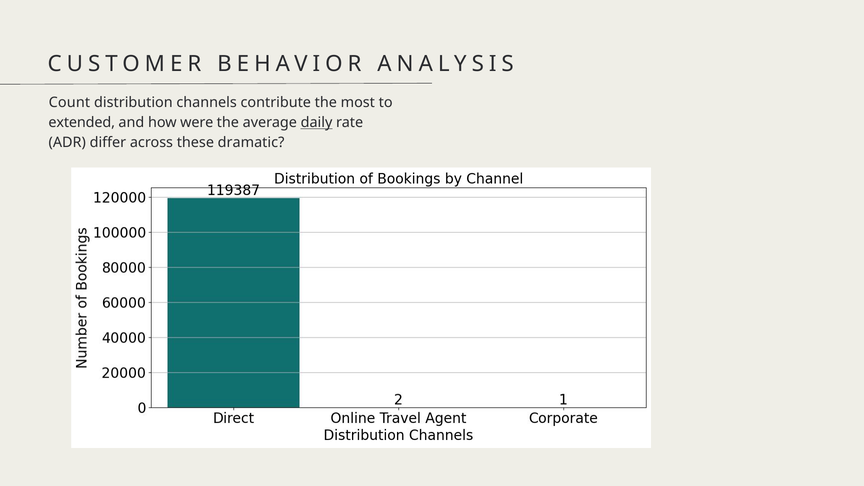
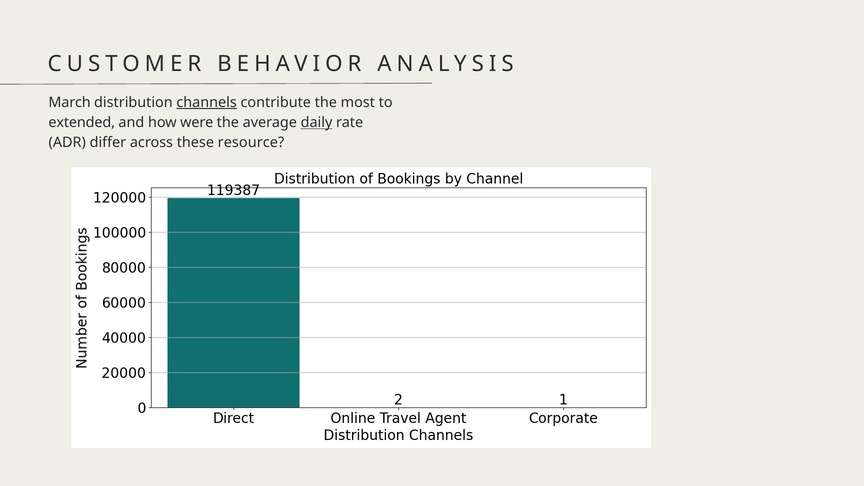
Count: Count -> March (70, 102)
channels underline: none -> present (207, 102)
dramatic: dramatic -> resource (251, 143)
